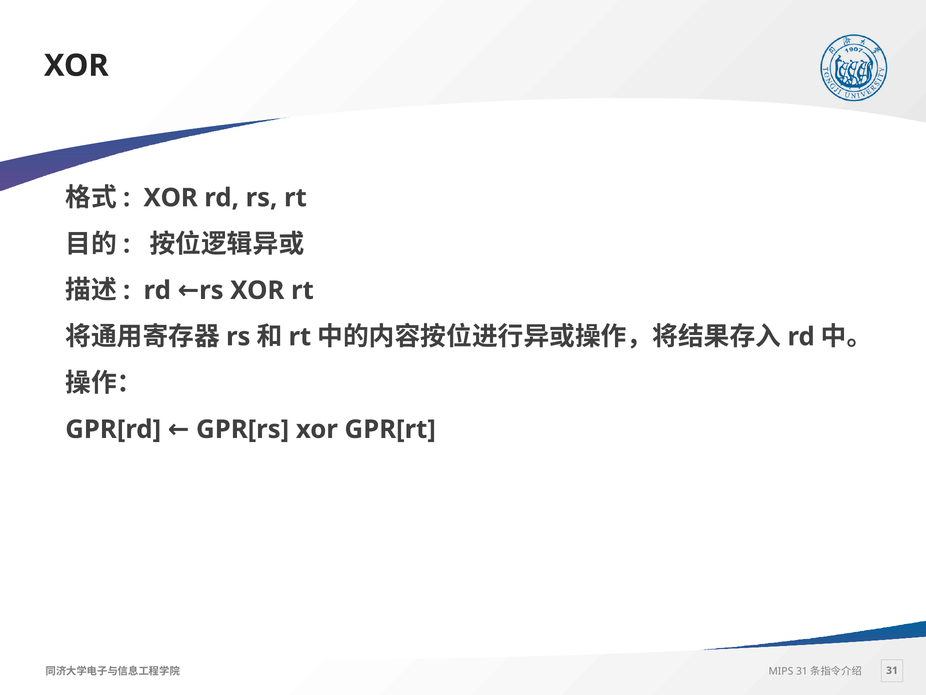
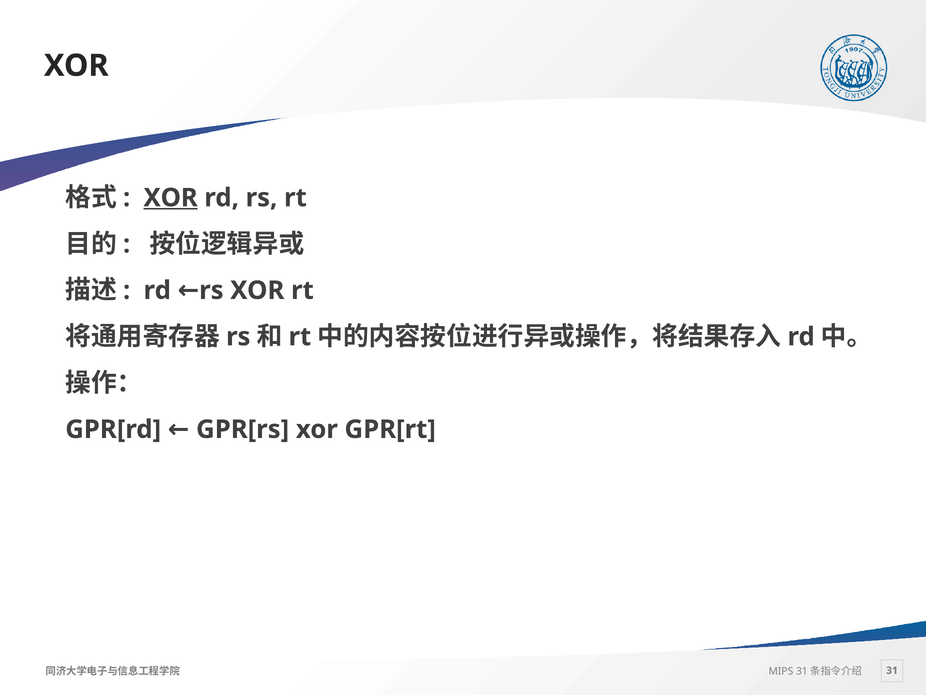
XOR underline: none -> present (171, 198)
